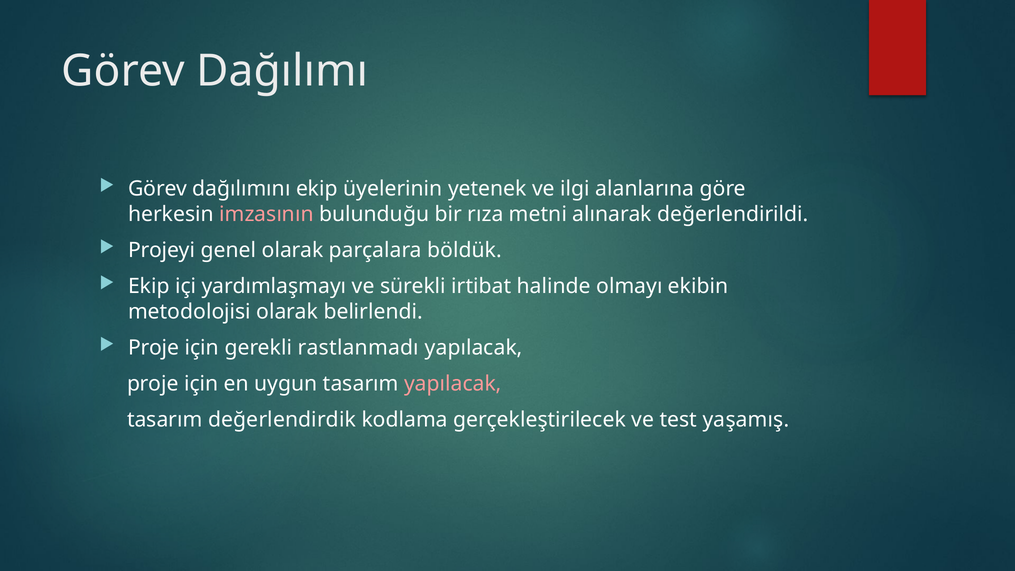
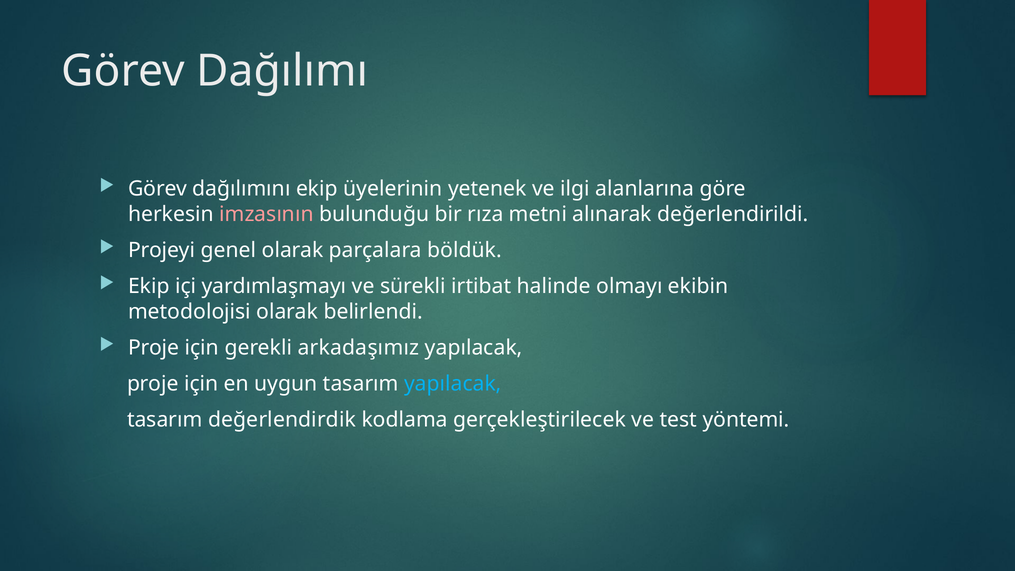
rastlanmadı: rastlanmadı -> arkadaşımız (358, 348)
yapılacak colour: pink -> light blue (453, 384)
yaşamış: yaşamış -> yöntemi (746, 419)
